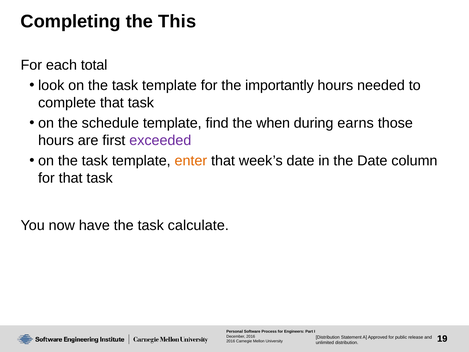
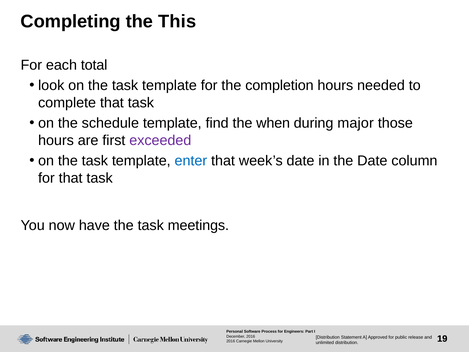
importantly: importantly -> completion (279, 86)
earns: earns -> major (356, 123)
enter colour: orange -> blue (191, 161)
calculate: calculate -> meetings (198, 225)
